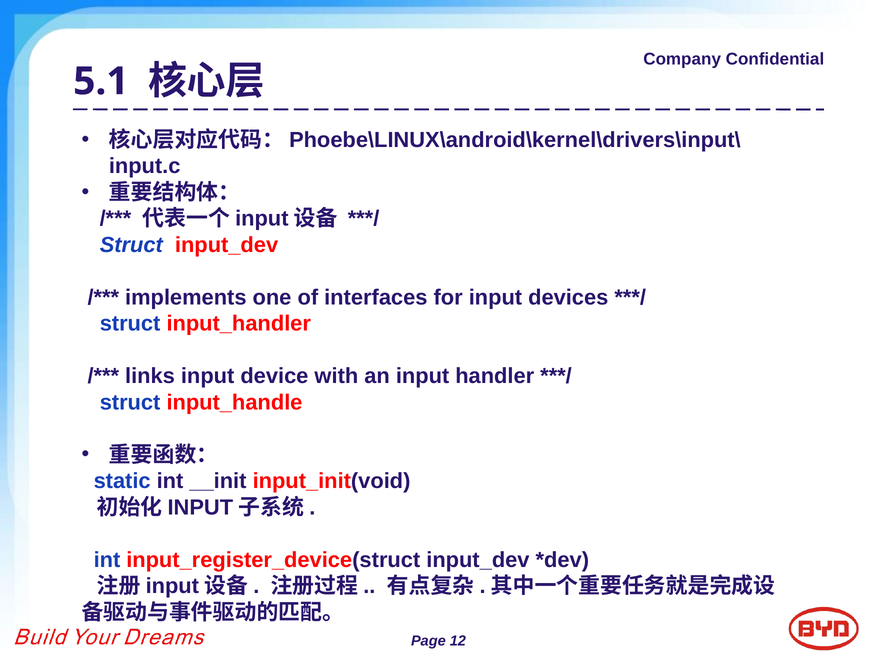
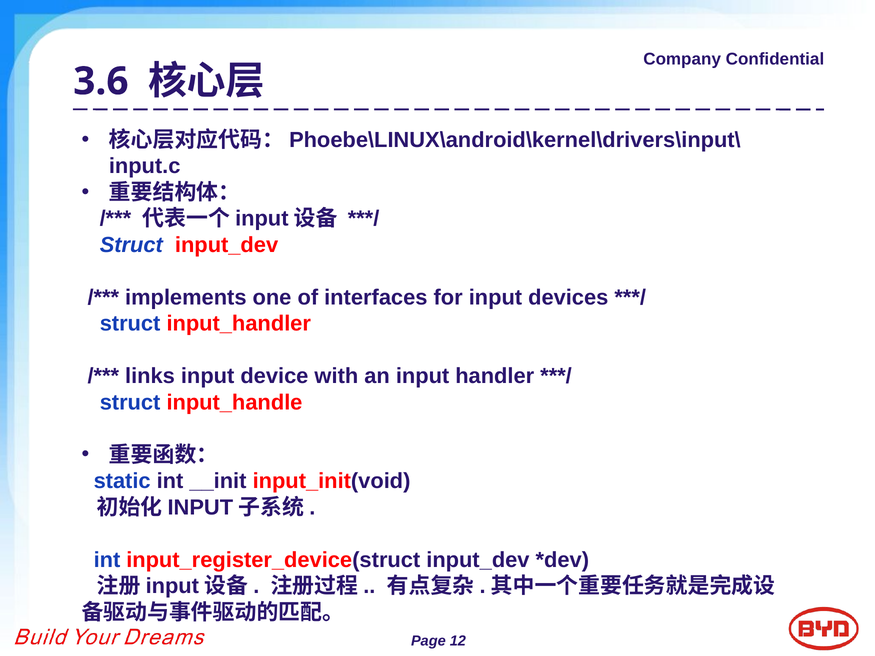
5.1: 5.1 -> 3.6 (101, 81)
